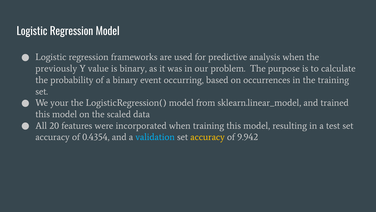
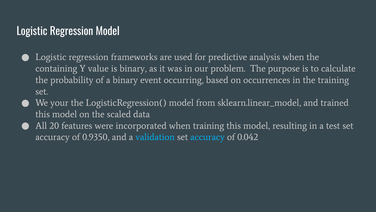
previously: previously -> containing (56, 68)
0.4354: 0.4354 -> 0.9350 (96, 137)
accuracy colour: yellow -> light blue (208, 137)
9.942: 9.942 -> 0.042 (248, 137)
